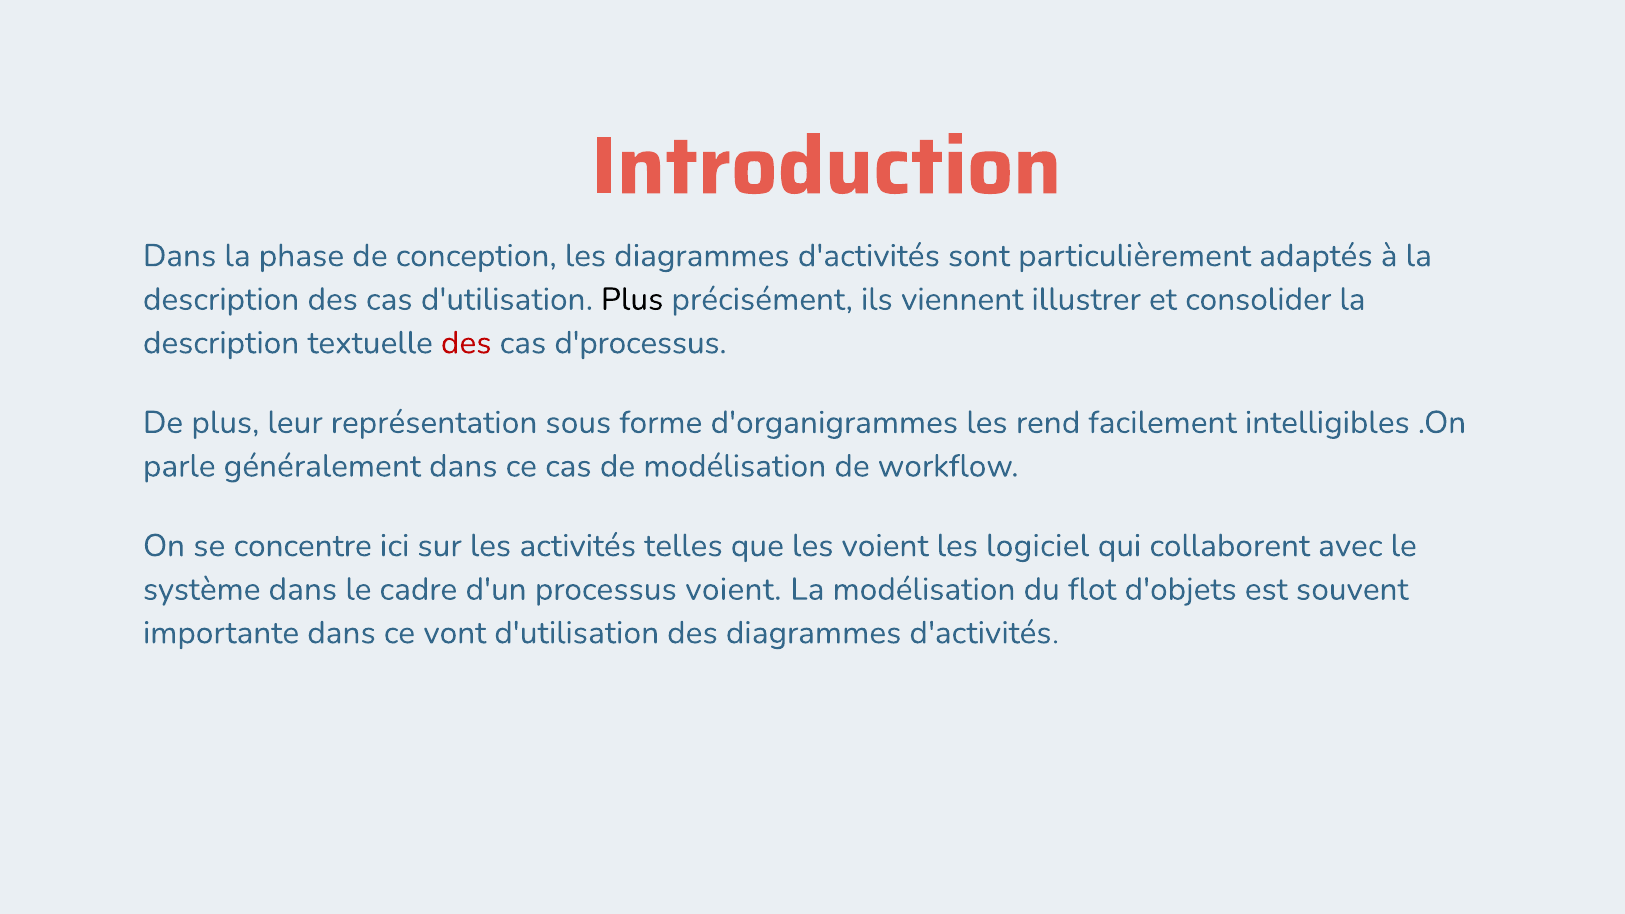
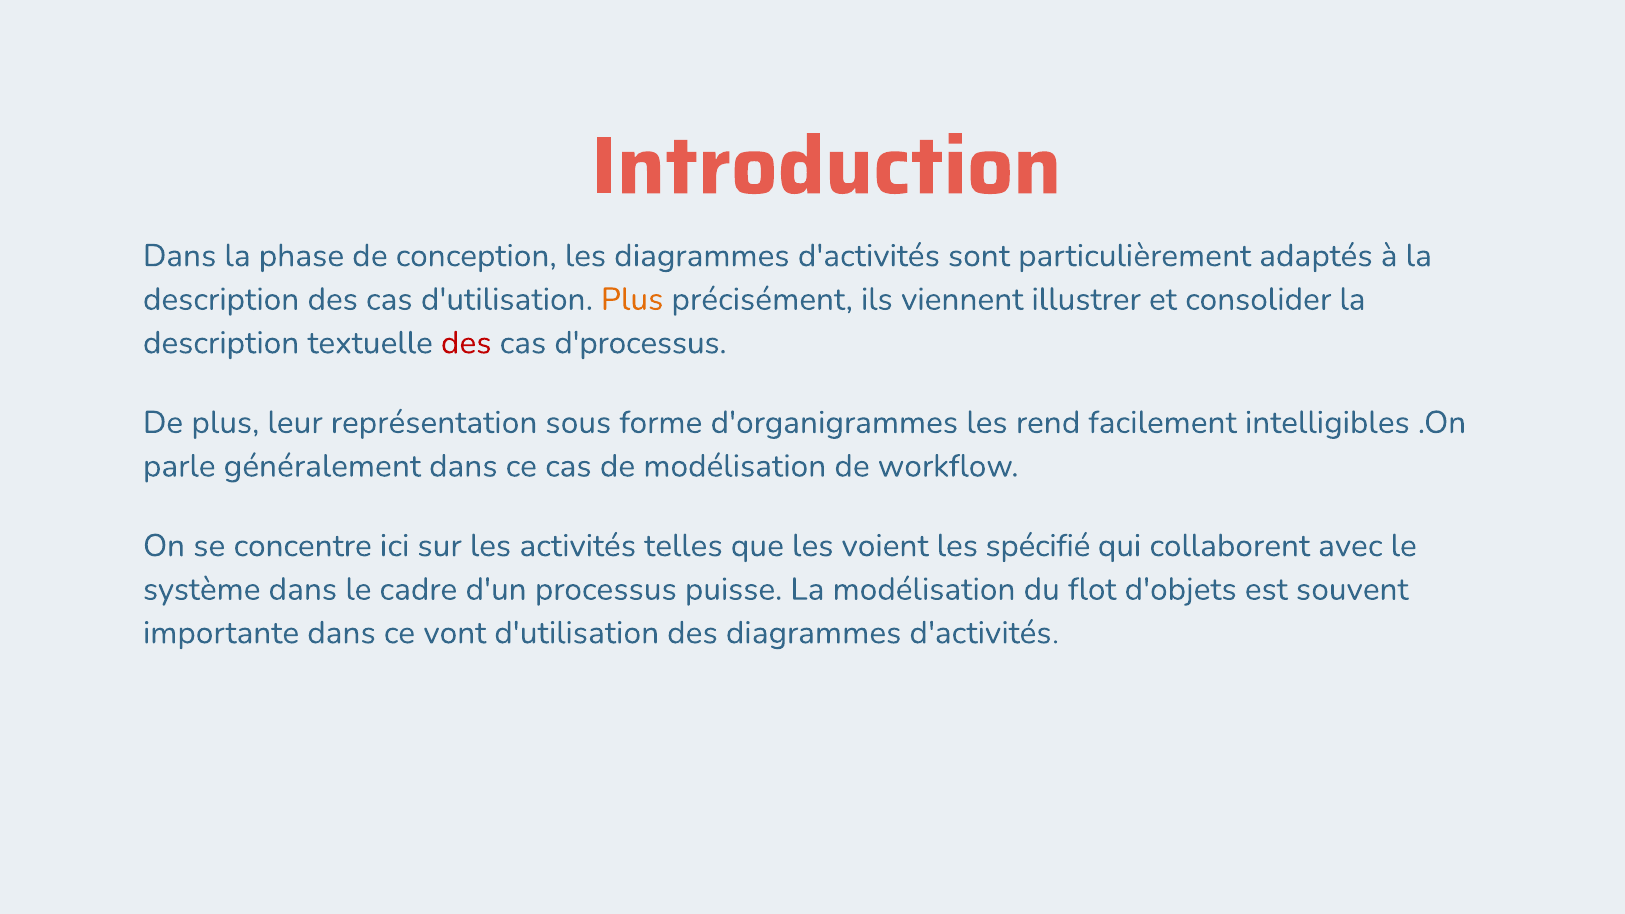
Plus colour: black -> orange (632, 299)
logiciel: logiciel -> spécifié (1038, 546)
processus voient: voient -> puisse (734, 589)
